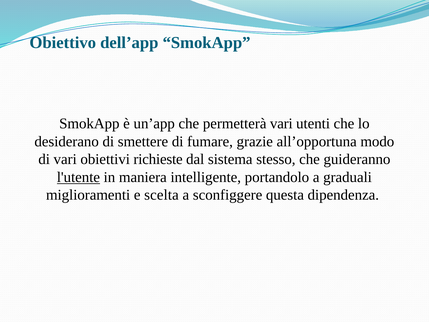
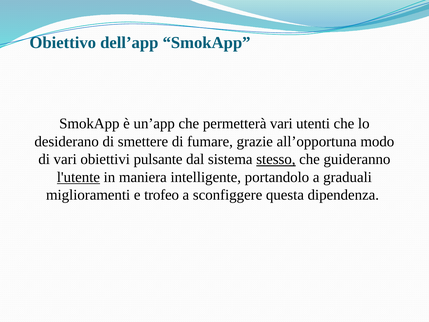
richieste: richieste -> pulsante (158, 159)
stesso underline: none -> present (276, 159)
scelta: scelta -> trofeo (162, 195)
